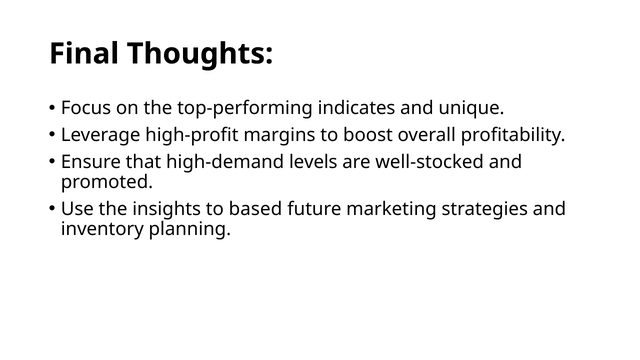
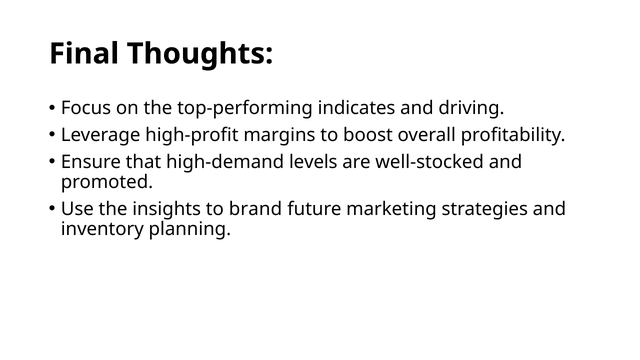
unique: unique -> driving (472, 108)
based: based -> brand (255, 209)
